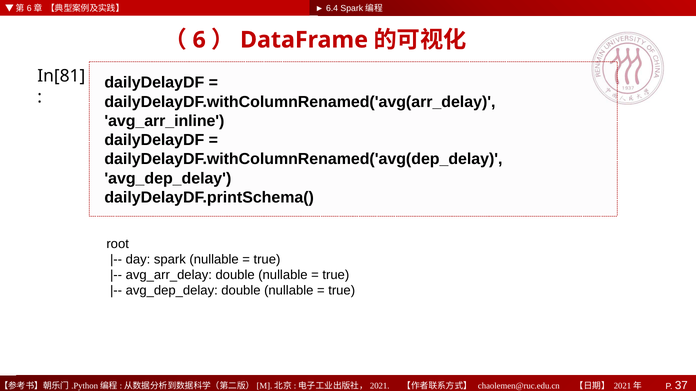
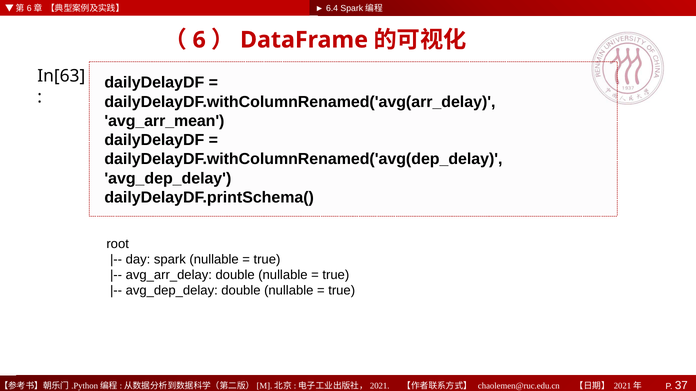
In[81: In[81 -> In[63 (61, 76)
avg_arr_inline: avg_arr_inline -> avg_arr_mean (164, 121)
